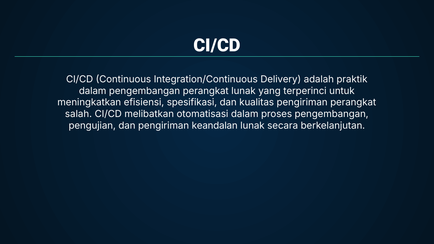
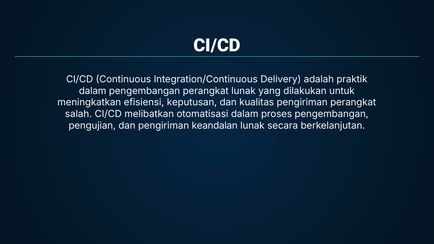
terperinci: terperinci -> dilakukan (305, 91)
spesifikasi: spesifikasi -> keputusan (192, 103)
